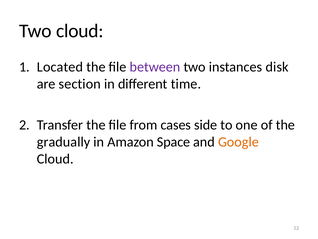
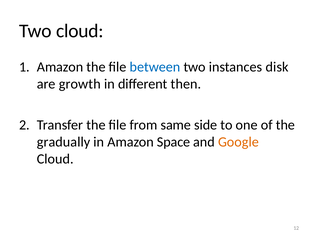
Located: Located -> Amazon (60, 67)
between colour: purple -> blue (155, 67)
section: section -> growth (80, 84)
time: time -> then (186, 84)
cases: cases -> same (176, 125)
